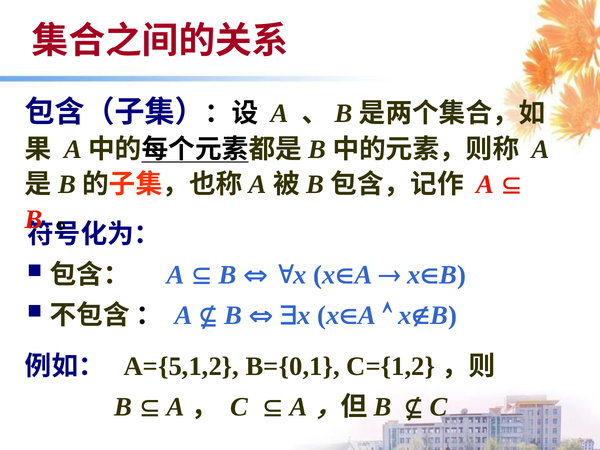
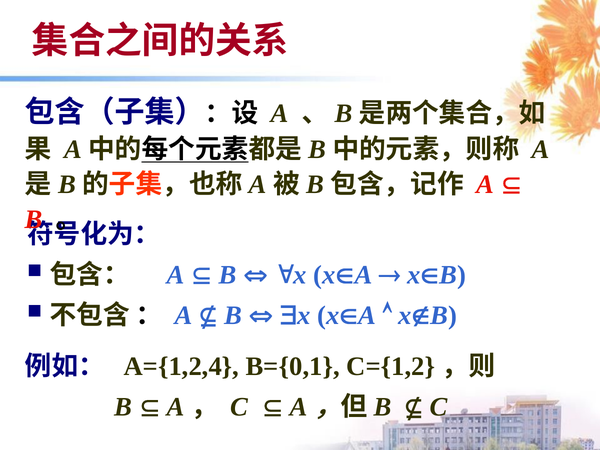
A={5,1,2: A={5,1,2 -> A={1,2,4 (181, 367)
